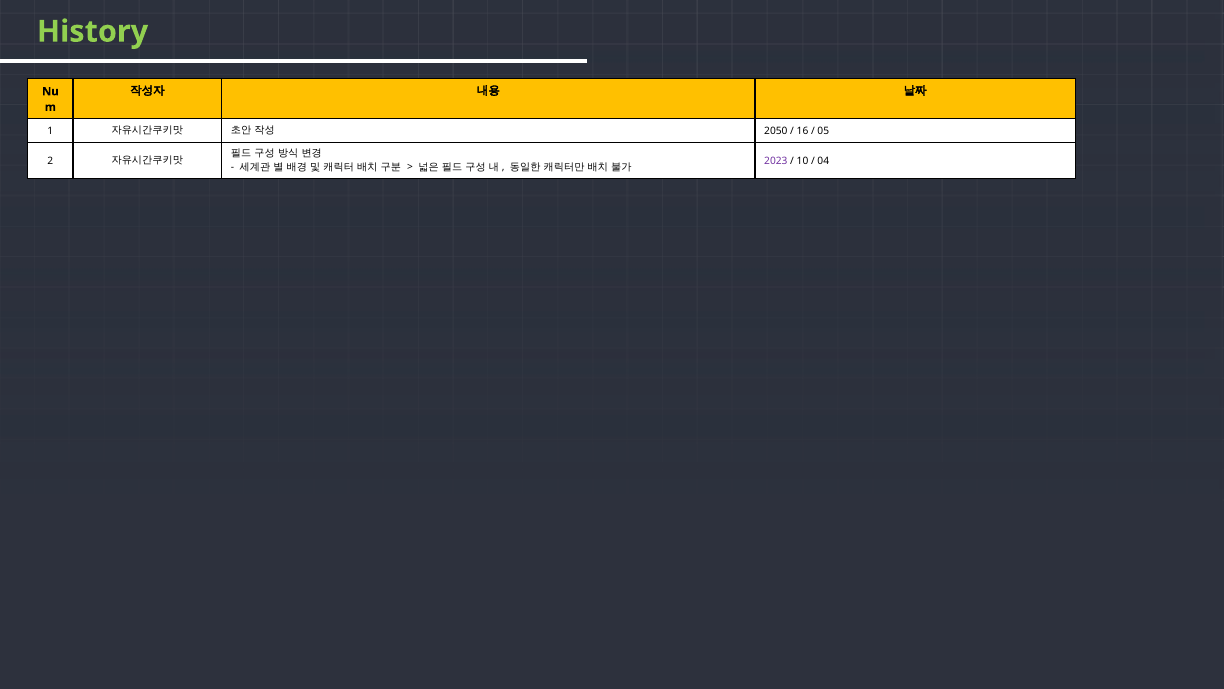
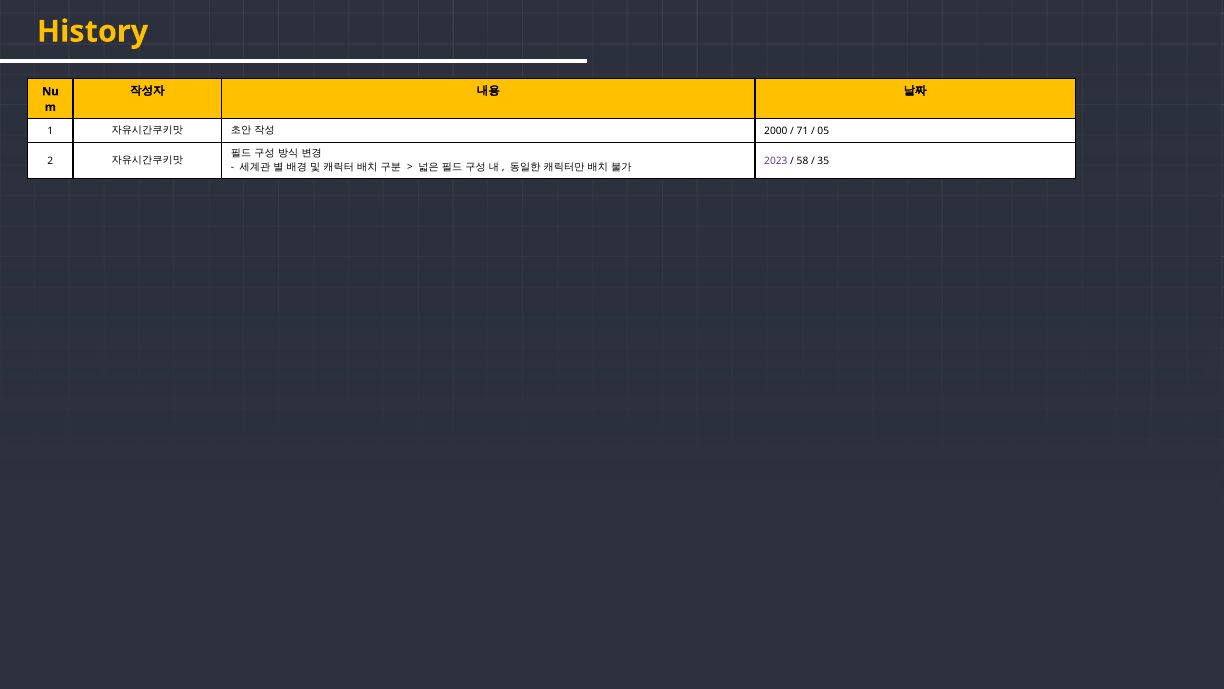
History colour: light green -> yellow (92, 32)
2050: 2050 -> 2000 (776, 131)
16: 16 -> 71 (803, 131)
10: 10 -> 58 (803, 161)
04: 04 -> 35 (823, 161)
